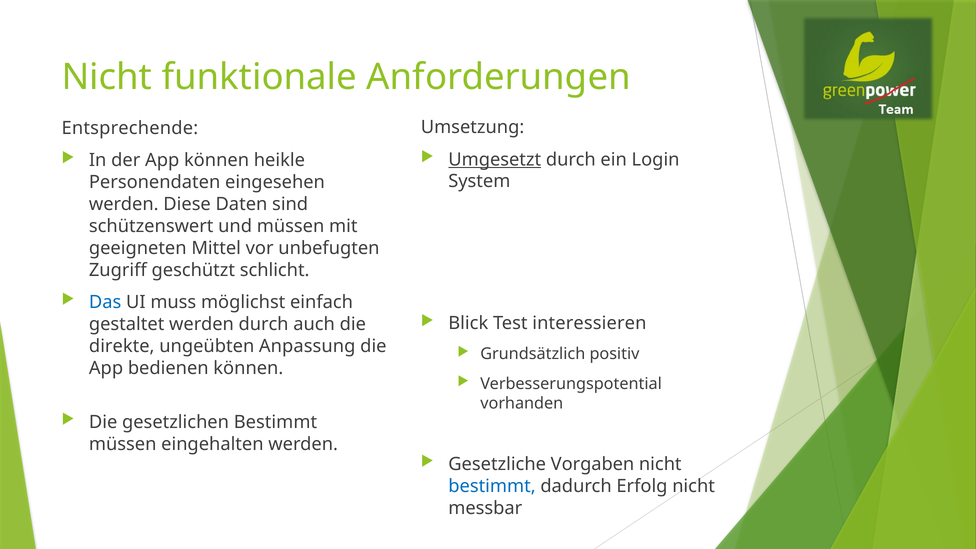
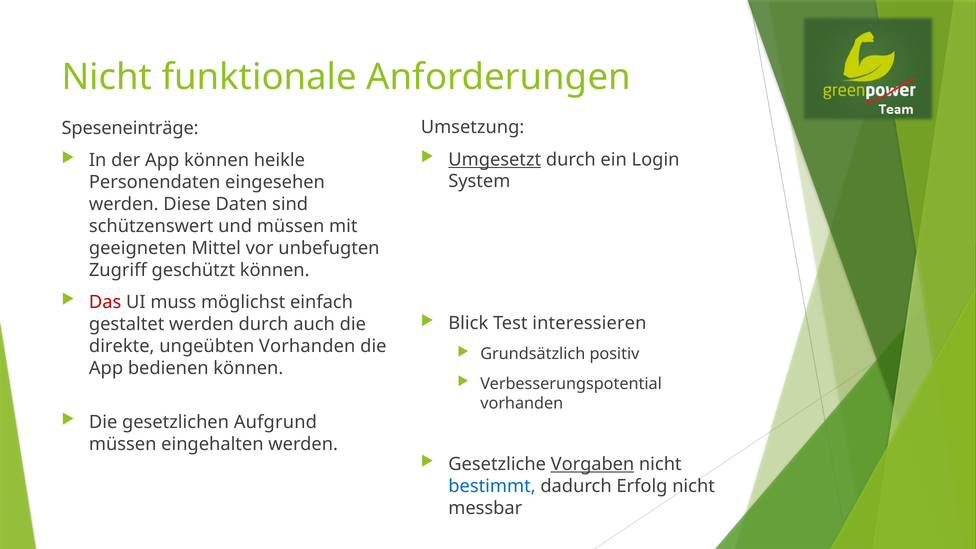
Entsprechende: Entsprechende -> Speseneinträge (130, 128)
geschützt schlicht: schlicht -> können (275, 270)
Das colour: blue -> red (105, 302)
ungeübten Anpassung: Anpassung -> Vorhanden (307, 346)
gesetzlichen Bestimmt: Bestimmt -> Aufgrund (275, 422)
Vorgaben underline: none -> present (593, 464)
